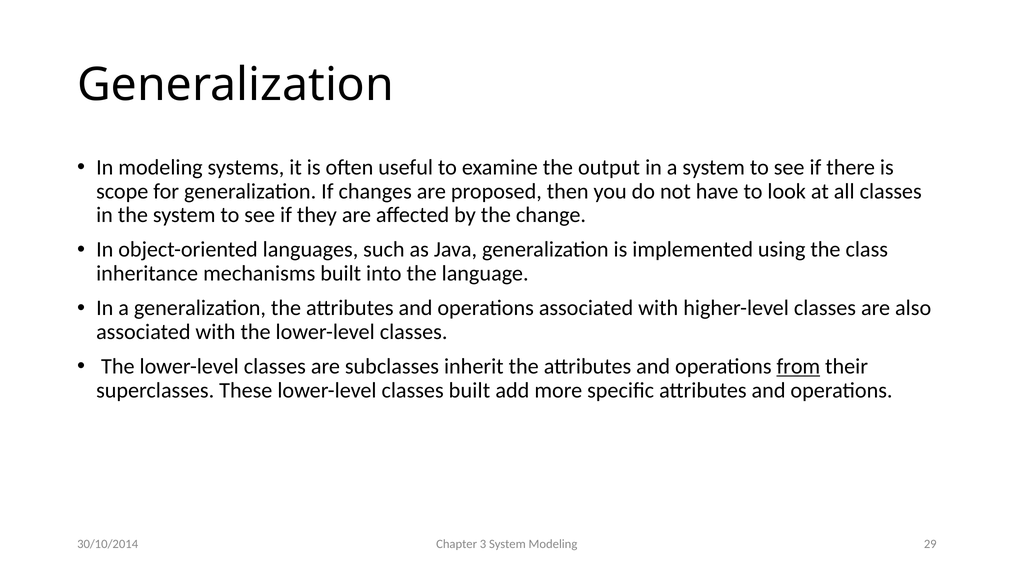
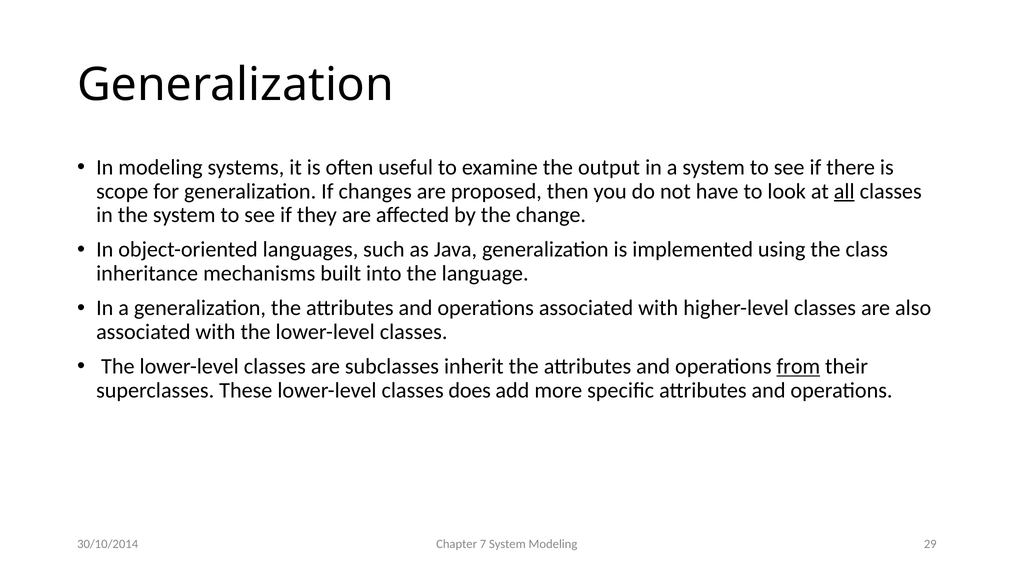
all underline: none -> present (844, 191)
classes built: built -> does (470, 391)
3: 3 -> 7 (483, 545)
